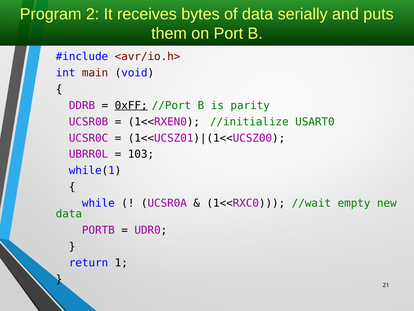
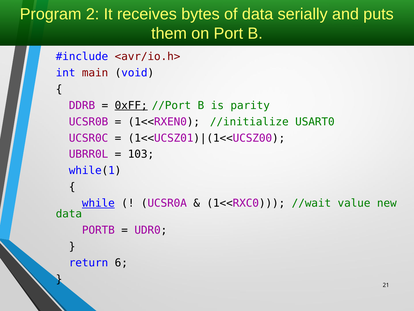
while underline: none -> present (98, 203)
empty: empty -> value (354, 203)
1: 1 -> 6 (121, 262)
